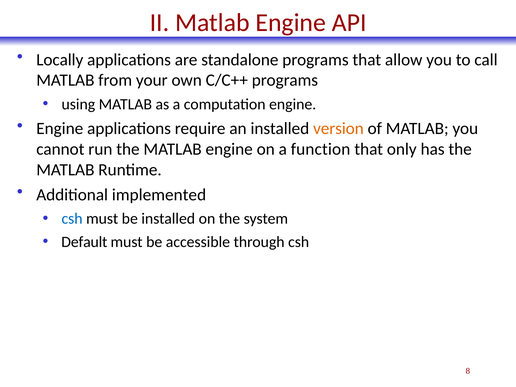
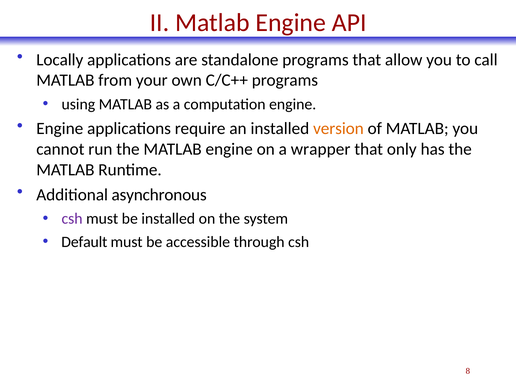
function: function -> wrapper (321, 149)
implemented: implemented -> asynchronous (159, 195)
csh colour: blue -> purple (72, 219)
